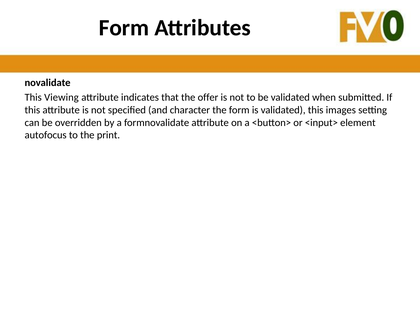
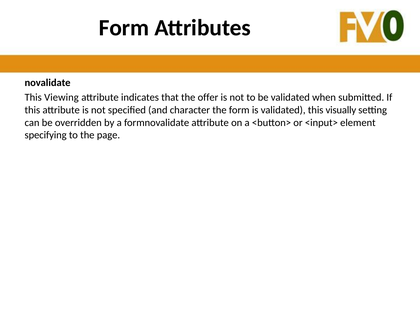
images: images -> visually (341, 110)
autofocus: autofocus -> specifying (46, 135)
print: print -> page (108, 135)
